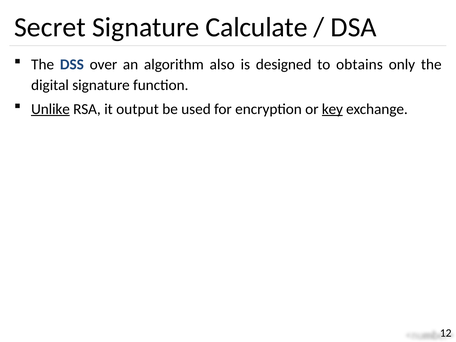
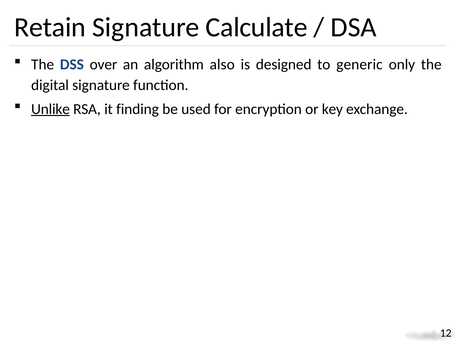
Secret: Secret -> Retain (50, 27)
obtains: obtains -> generic (359, 64)
output: output -> finding (138, 109)
key underline: present -> none (332, 109)
